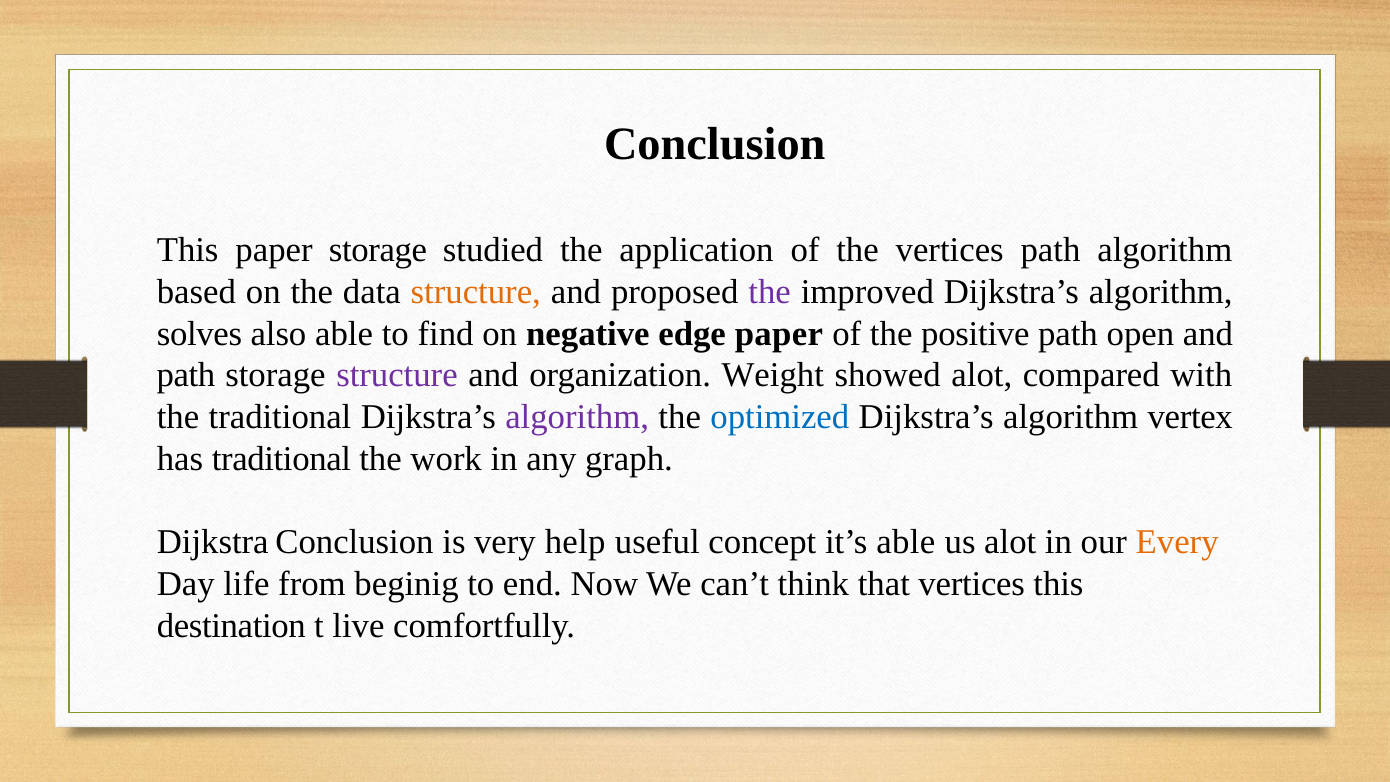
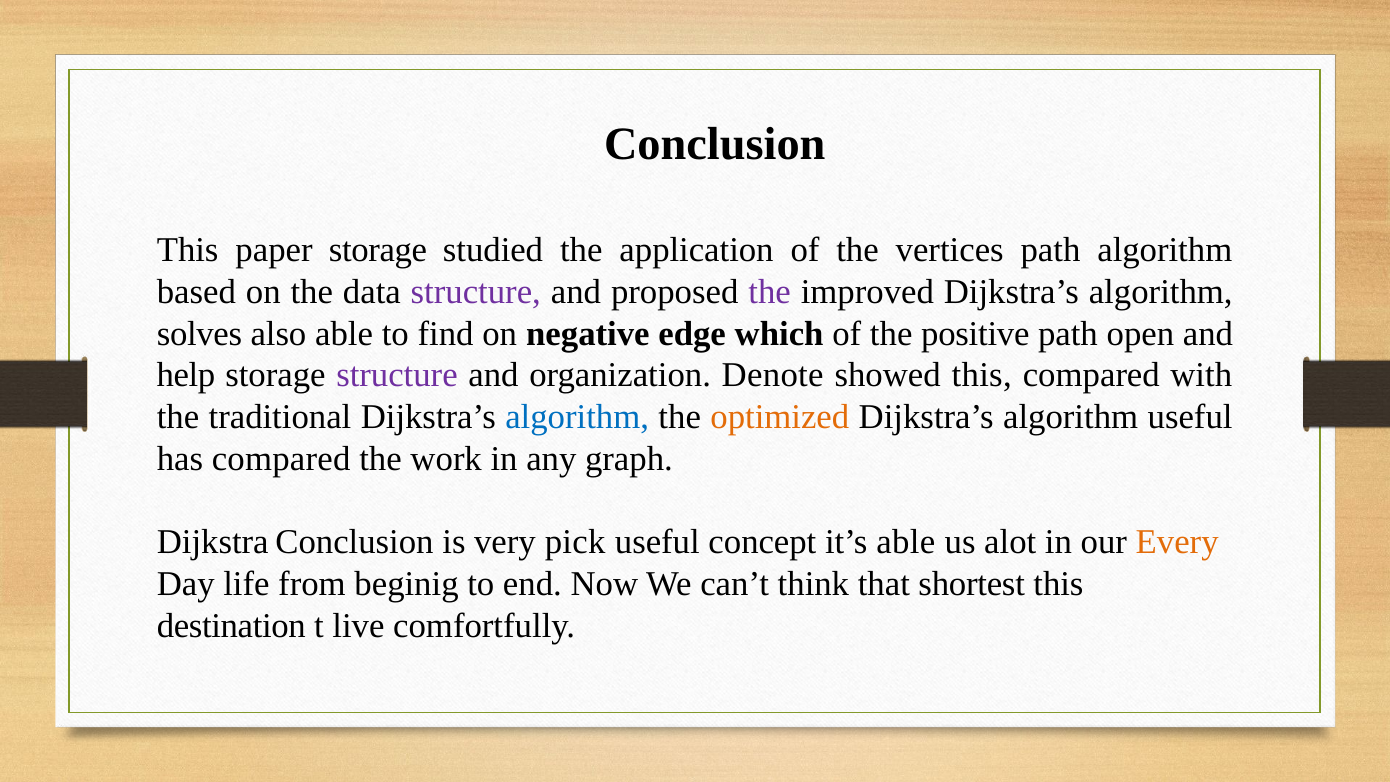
structure colour: orange -> purple (476, 292)
edge paper: paper -> which (779, 334)
path: path -> help (186, 375)
Weight: Weight -> Denote (773, 375)
showed alot: alot -> this (982, 375)
algorithm colour: purple -> blue (577, 417)
optimized colour: blue -> orange (780, 417)
algorithm vertex: vertex -> useful (1190, 417)
has traditional: traditional -> compared (281, 459)
help: help -> pick (575, 542)
that vertices: vertices -> shortest (972, 584)
